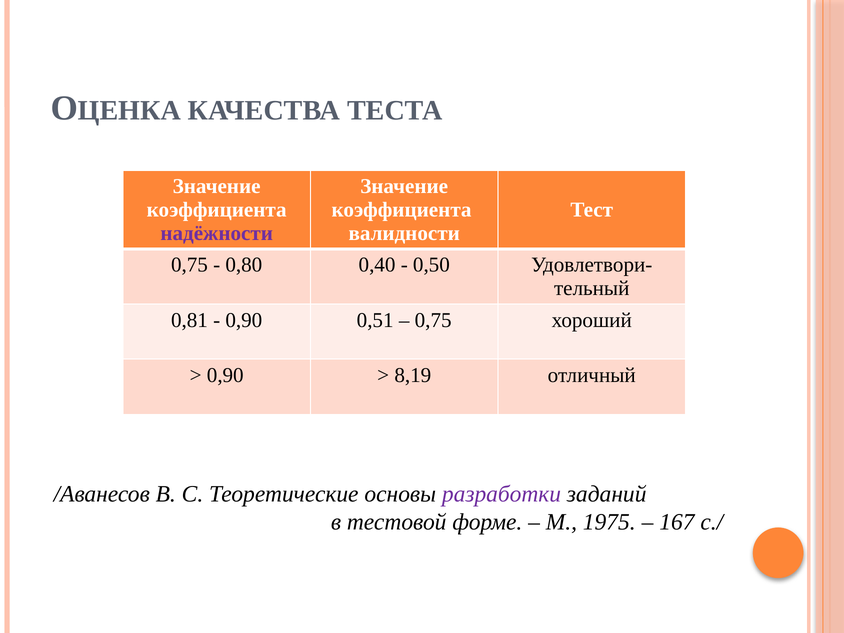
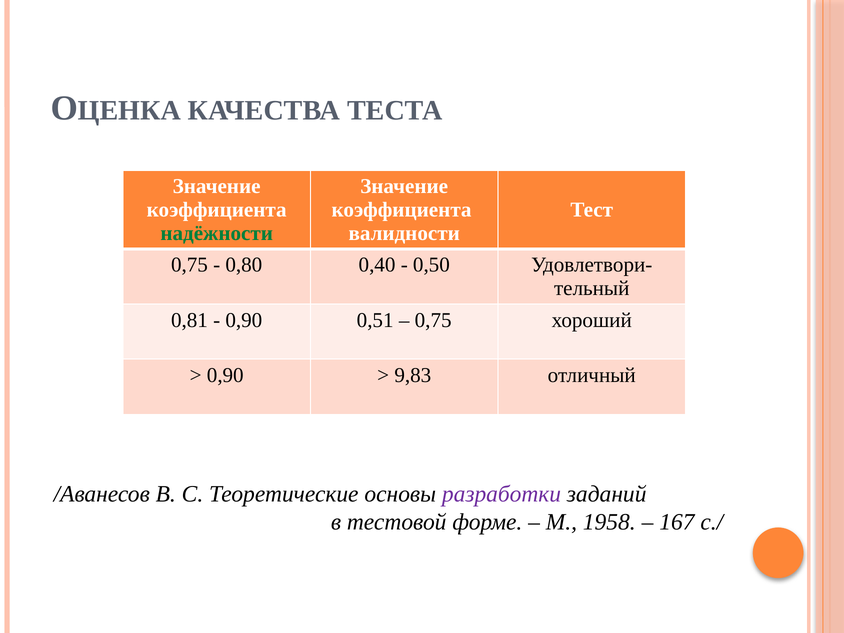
надёжности colour: purple -> green (217, 233)
8,19: 8,19 -> 9,83 (413, 375)
1975: 1975 -> 1958 (609, 522)
